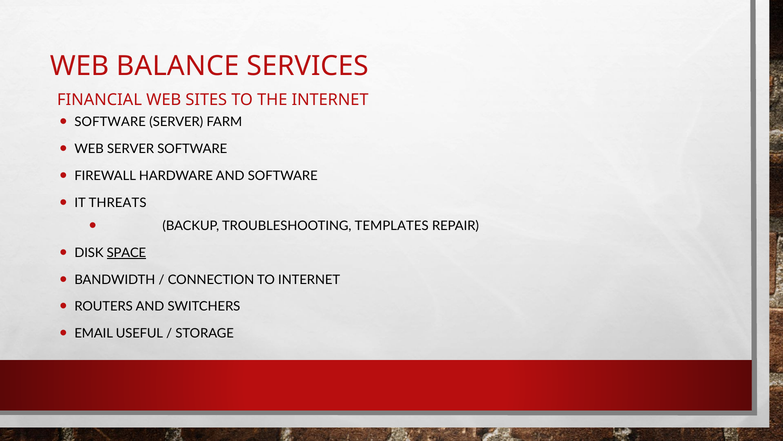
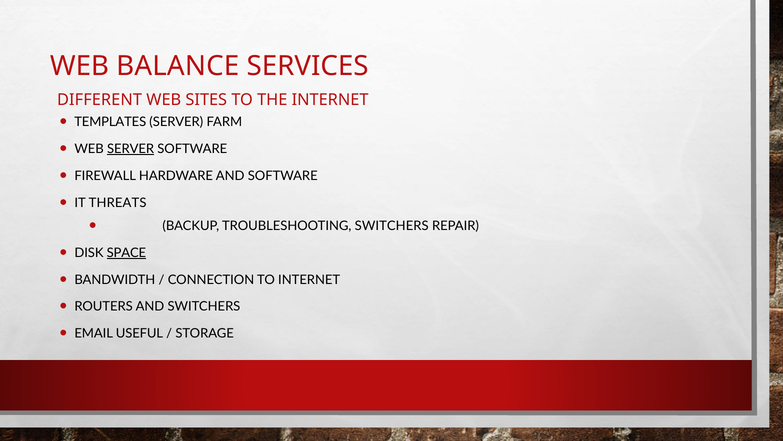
FINANCIAL: FINANCIAL -> DIFFERENT (100, 100)
SOFTWARE: SOFTWARE -> TEMPLATES (110, 122)
SERVER underline: none -> present (131, 149)
TROUBLESHOOTING TEMPLATES: TEMPLATES -> SWITCHERS (392, 225)
